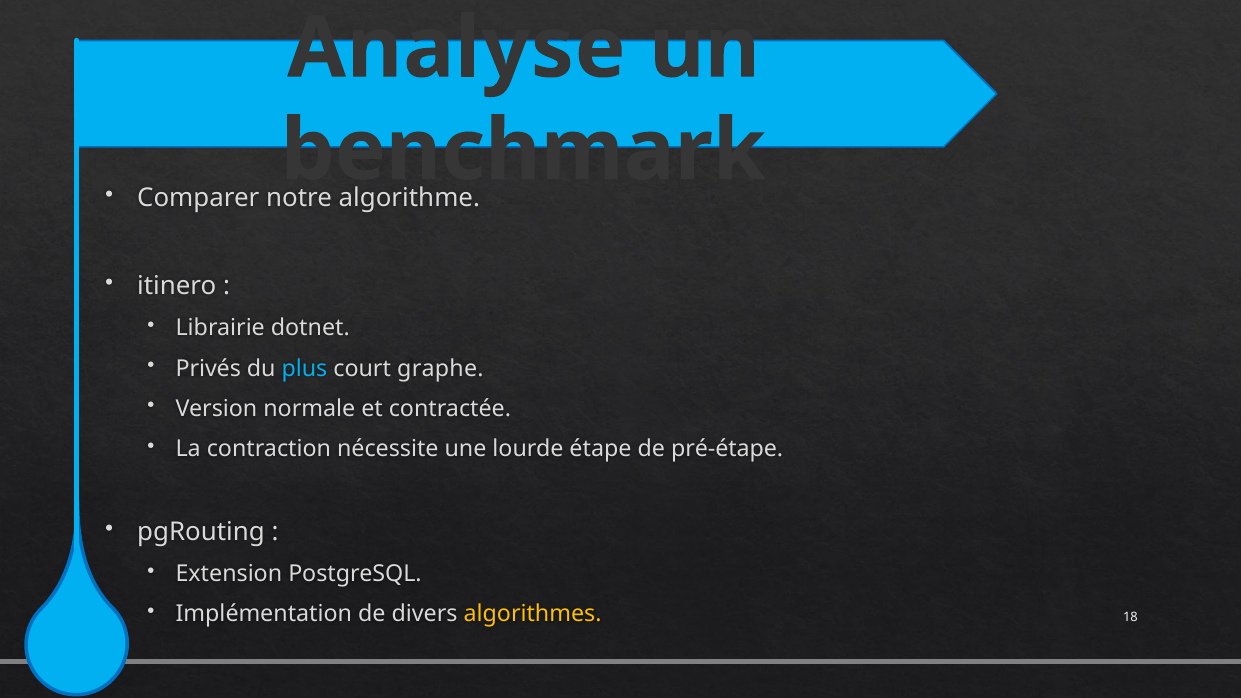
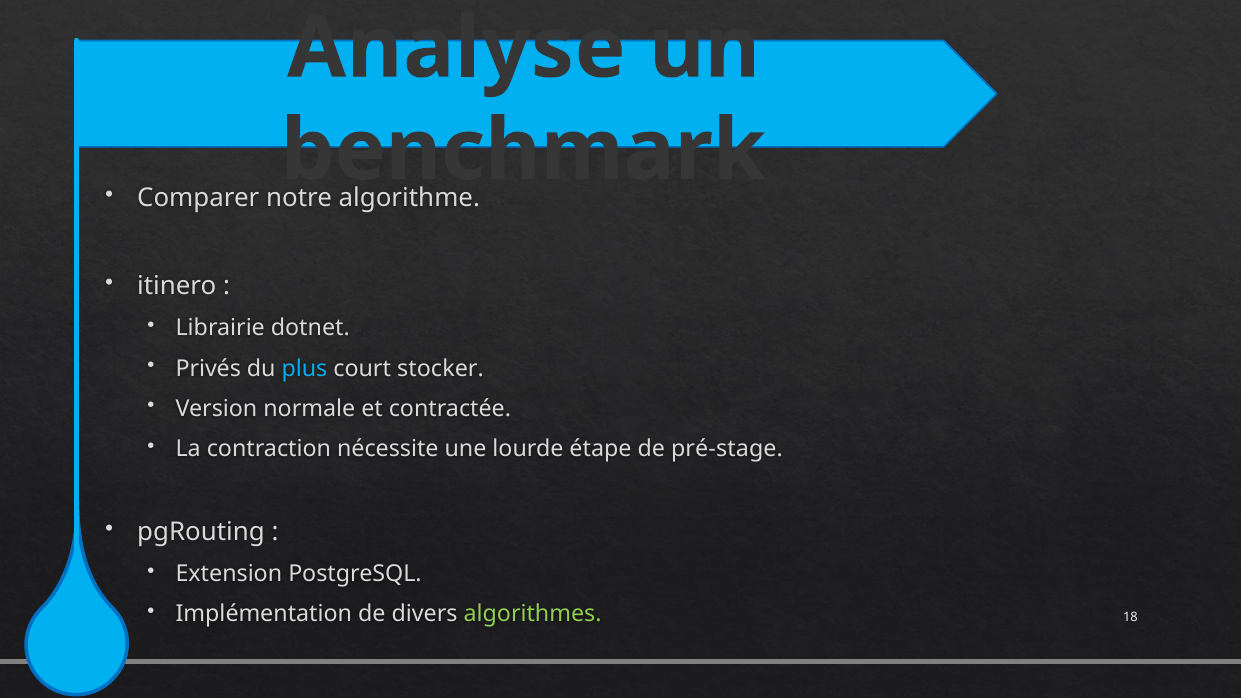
graphe: graphe -> stocker (441, 368)
pré-étape: pré-étape -> pré-stage (727, 449)
algorithmes colour: yellow -> light green (533, 614)
